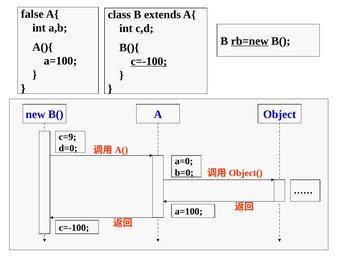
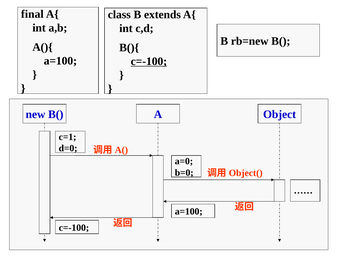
false: false -> final (32, 14)
rb=new underline: present -> none (250, 41)
c=9: c=9 -> c=1 (68, 137)
